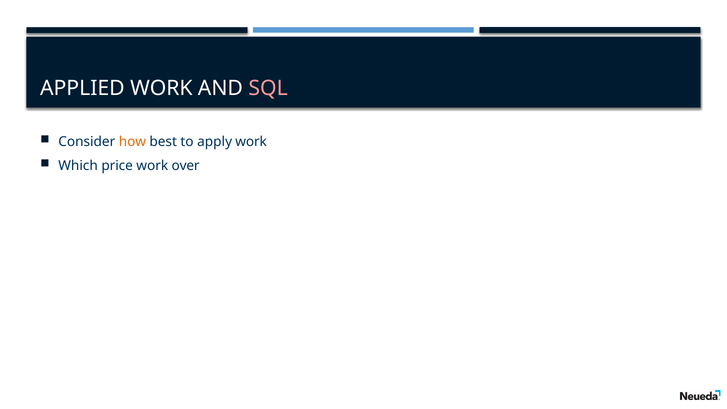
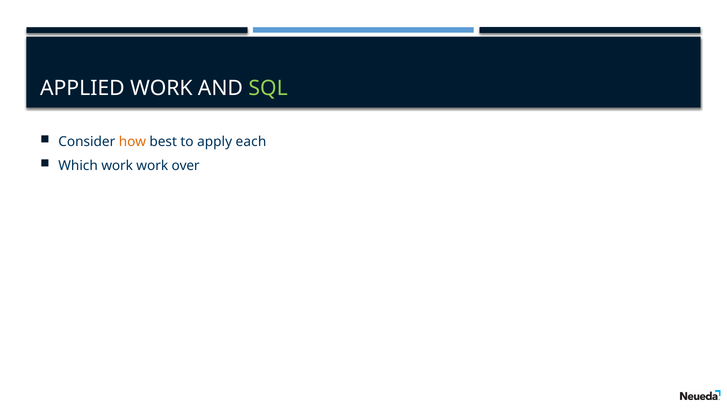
SQL colour: pink -> light green (268, 88)
apply work: work -> each (251, 142)
Which price: price -> work (117, 166)
